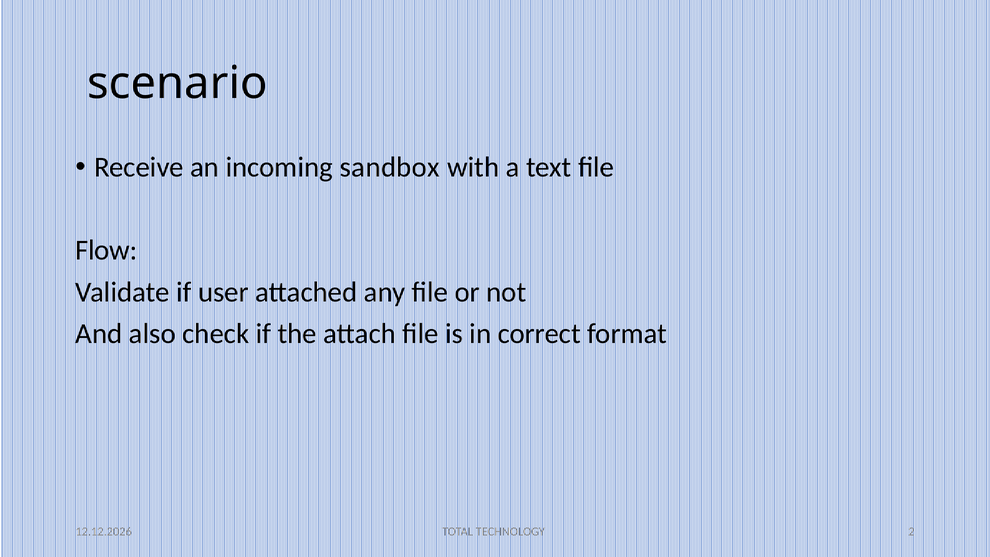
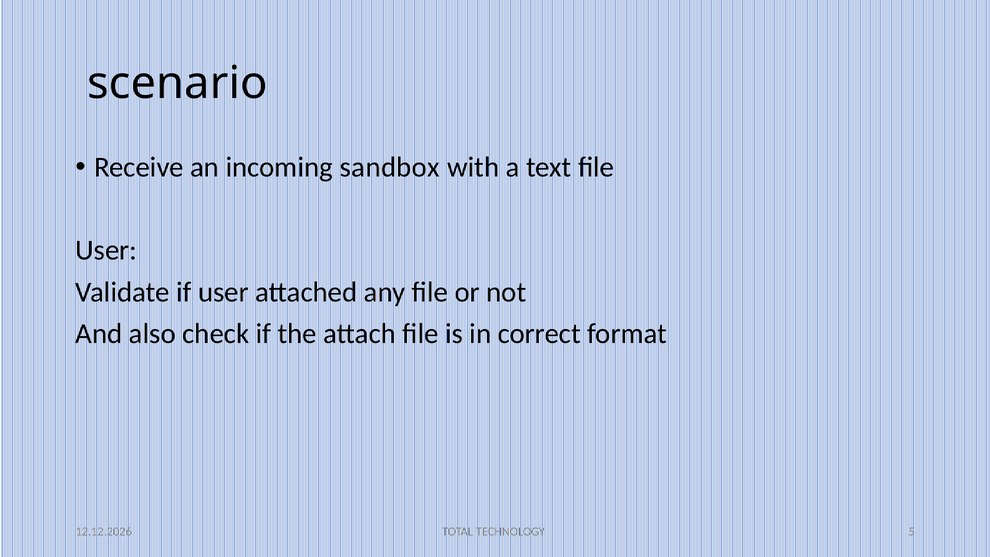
Flow: Flow -> User (106, 250)
2: 2 -> 5 (911, 532)
